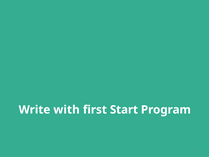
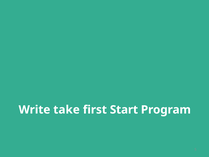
with: with -> take (67, 110)
